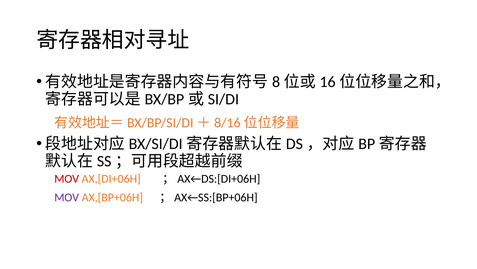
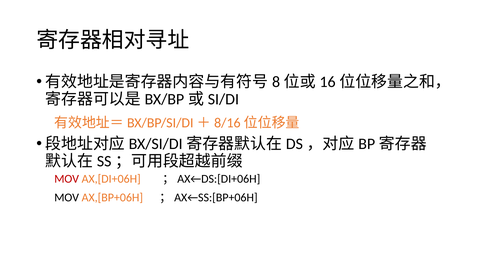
MOV colour: purple -> black (67, 197)
